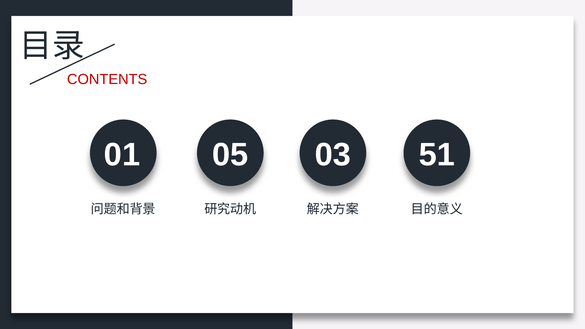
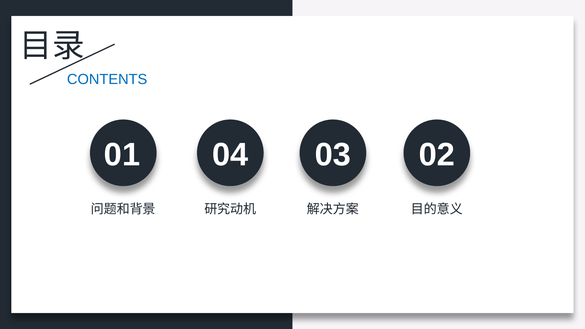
CONTENTS colour: red -> blue (107, 79)
01 05: 05 -> 04 (230, 155)
51: 51 -> 02 (437, 155)
